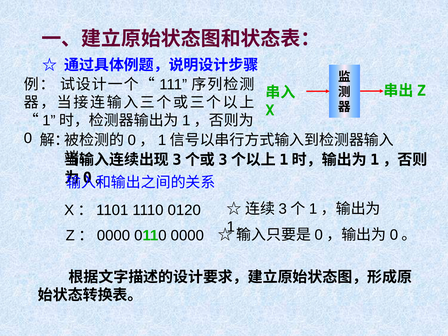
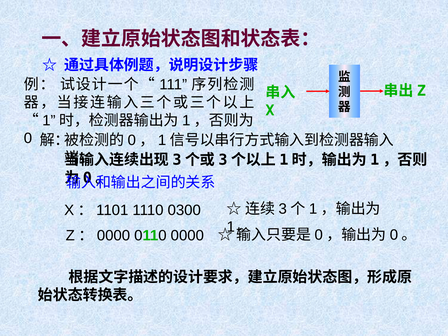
0120: 0120 -> 0300 (184, 210)
